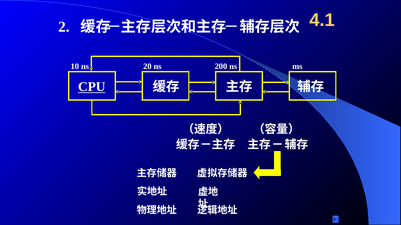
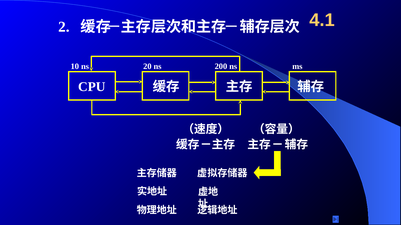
CPU underline: present -> none (92, 87)
